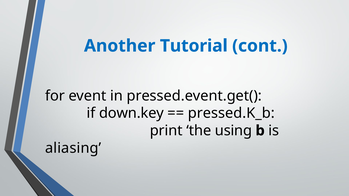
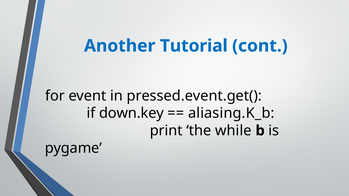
pressed.K_b: pressed.K_b -> aliasing.K_b (231, 113)
using: using -> while (233, 131)
aliasing: aliasing -> pygame (73, 148)
